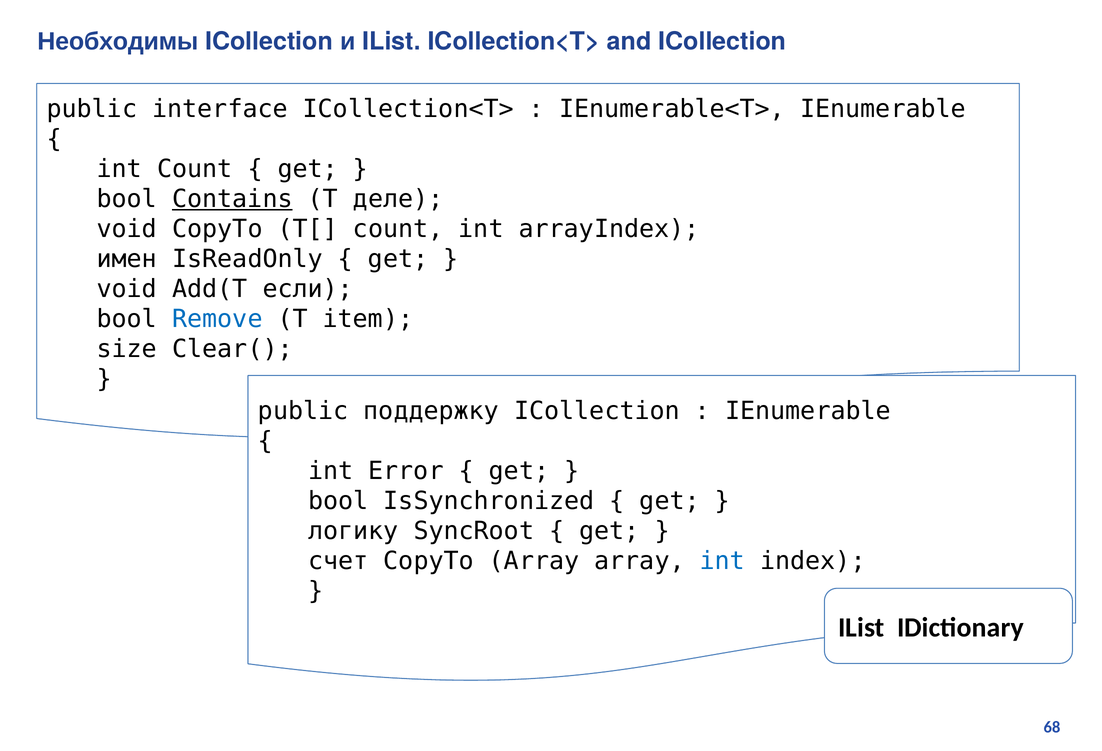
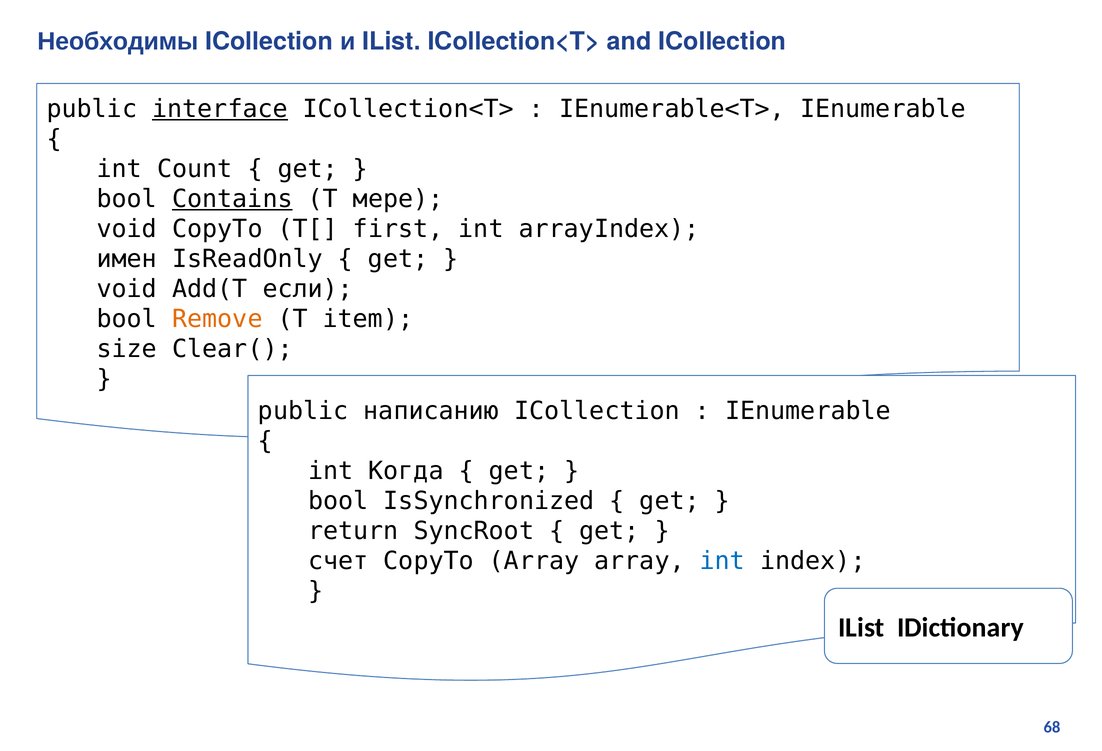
interface underline: none -> present (220, 109)
деле: деле -> мере (398, 199)
T[ count: count -> first (398, 229)
Remove colour: blue -> orange (217, 319)
поддержку: поддержку -> написанию (431, 411)
Error: Error -> Когда (406, 471)
логику: логику -> return (353, 531)
